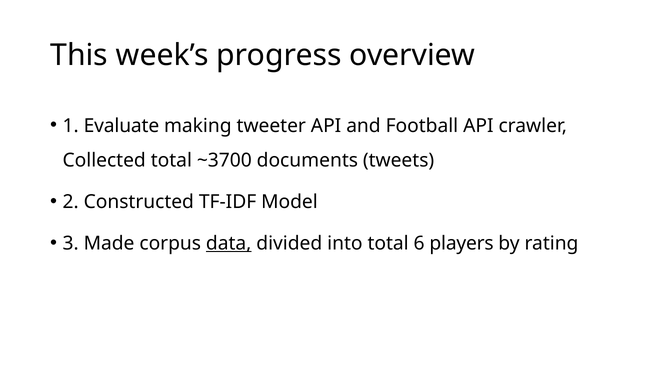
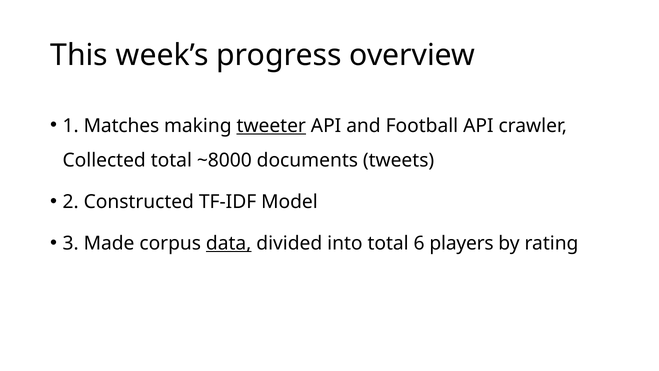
Evaluate: Evaluate -> Matches (121, 126)
tweeter underline: none -> present (271, 126)
~3700: ~3700 -> ~8000 (224, 160)
